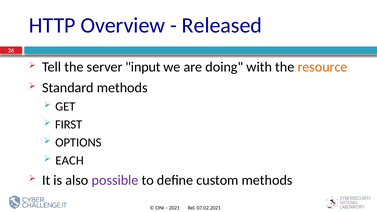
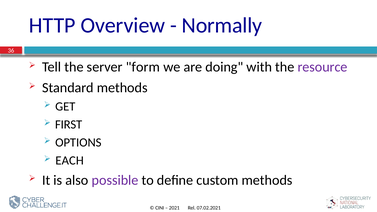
Released: Released -> Normally (222, 25)
input: input -> form (143, 67)
resource colour: orange -> purple (323, 67)
